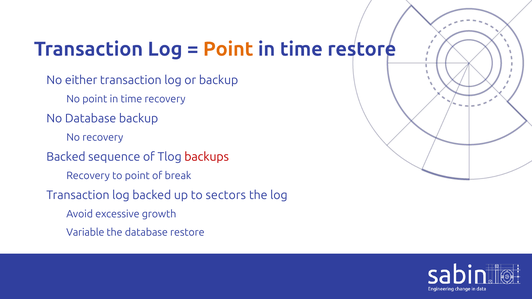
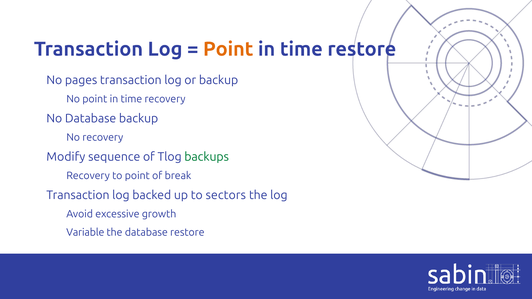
either: either -> pages (81, 80)
Backed: Backed -> Modify (66, 157)
backups colour: red -> green (207, 157)
